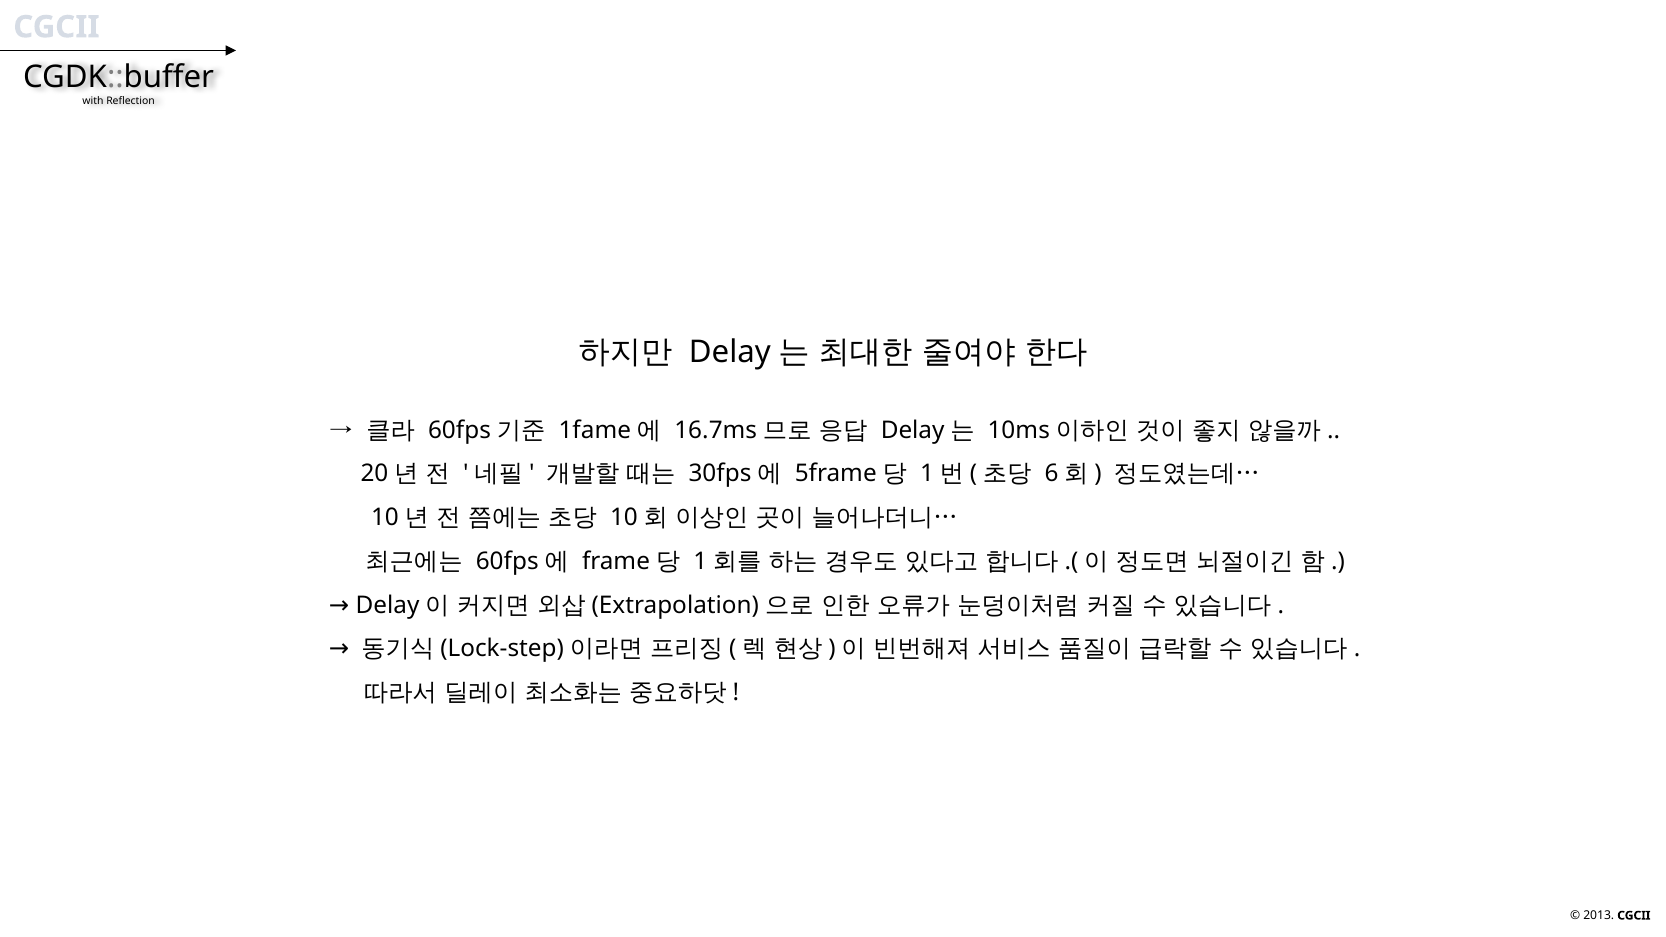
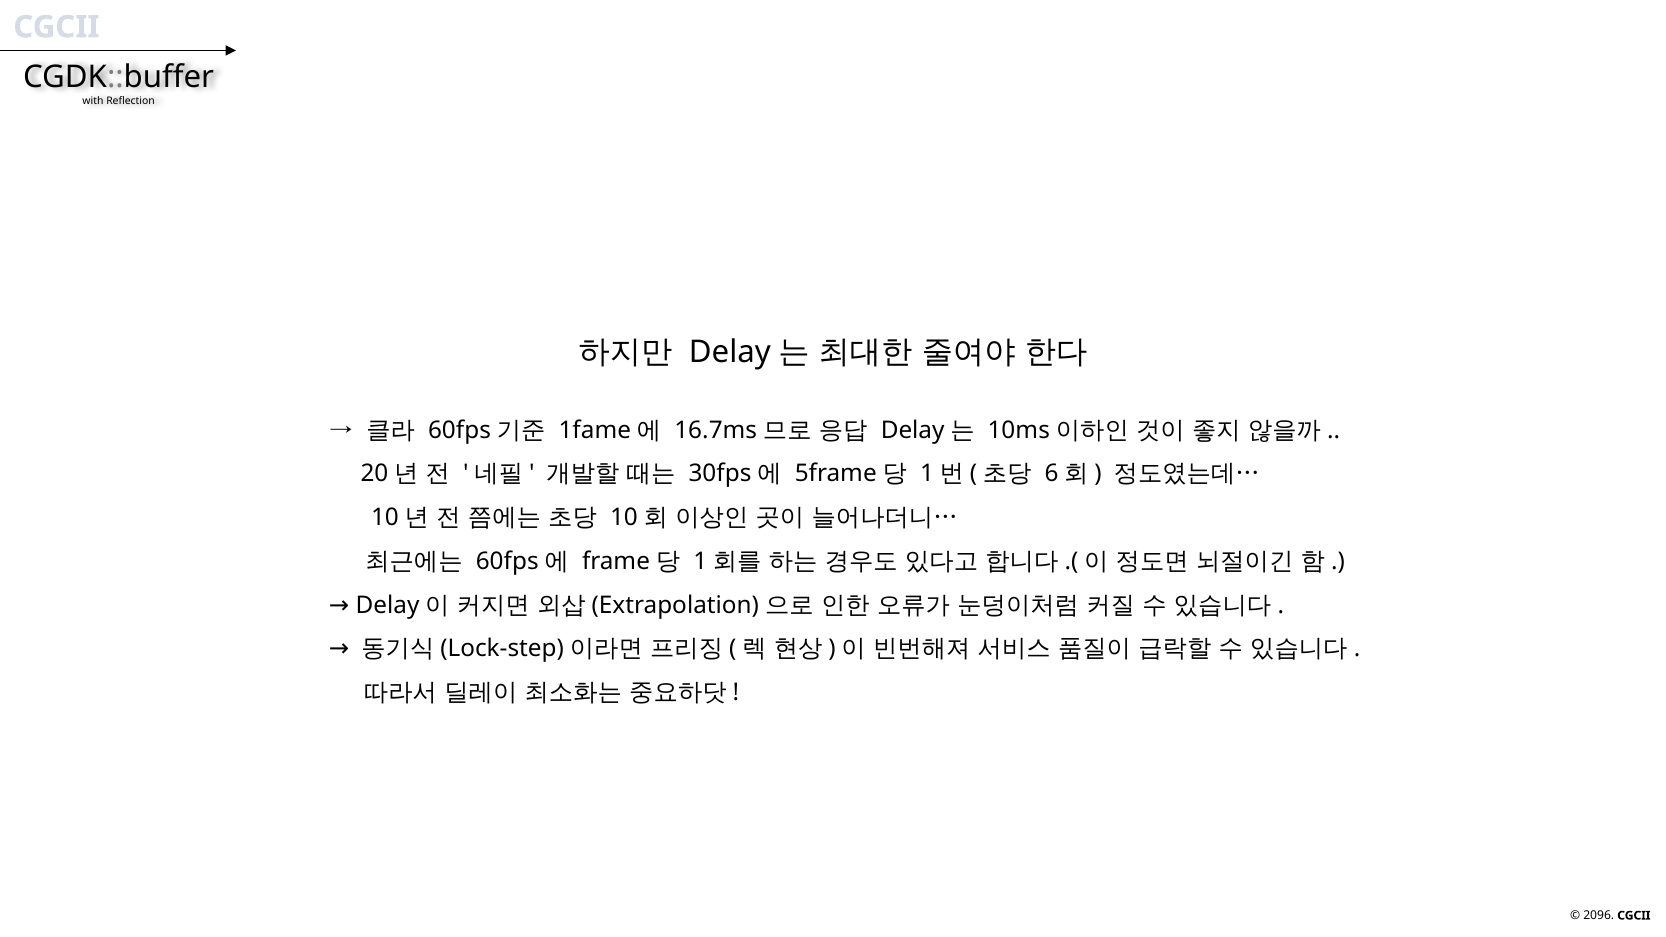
2013: 2013 -> 2096 (1599, 916)
